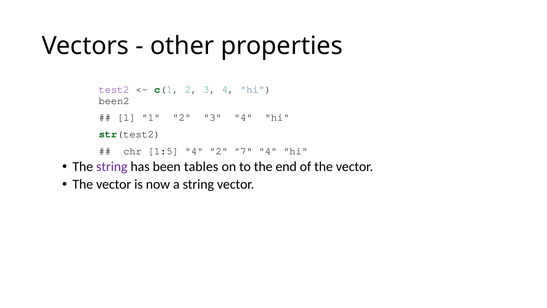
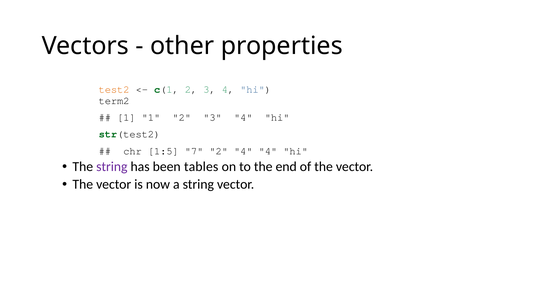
test2 colour: purple -> orange (114, 89)
been2: been2 -> term2 (114, 101)
1:5 4: 4 -> 7 (194, 151)
2 7: 7 -> 4 (243, 151)
